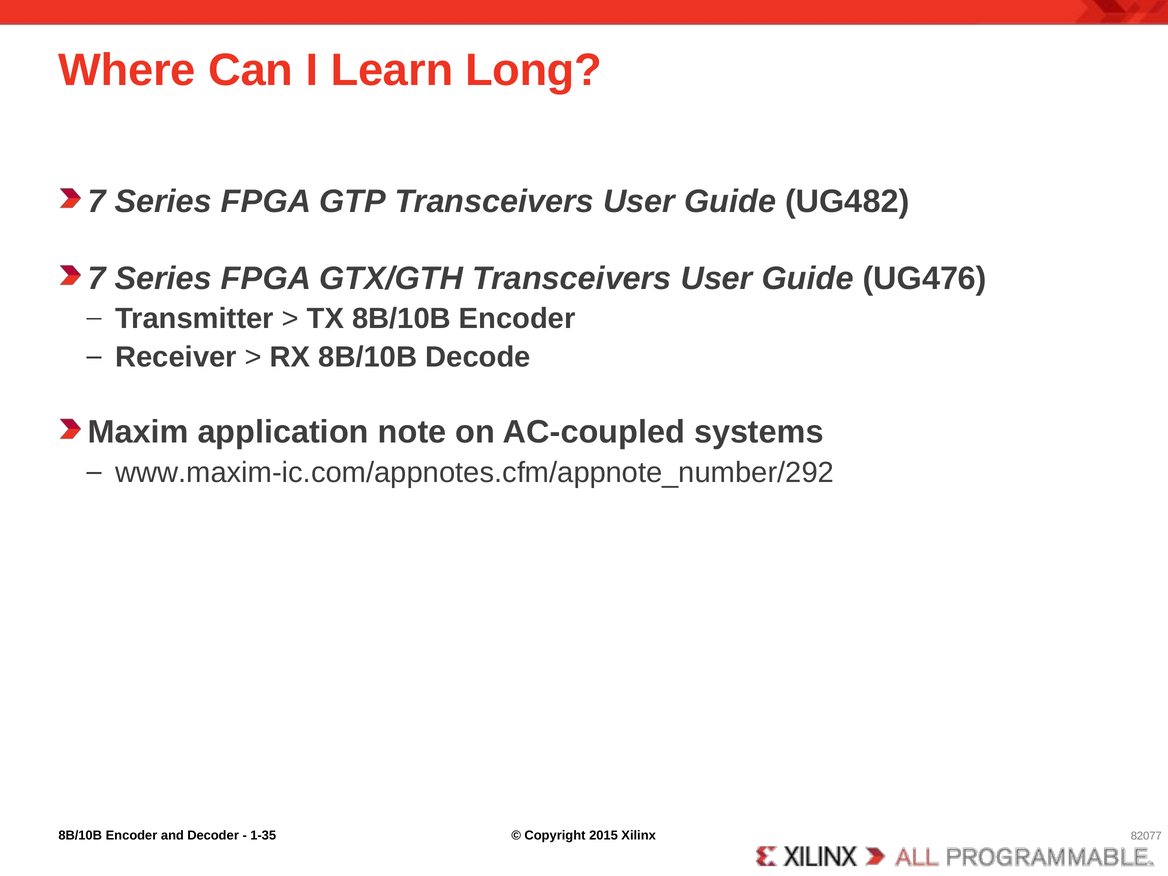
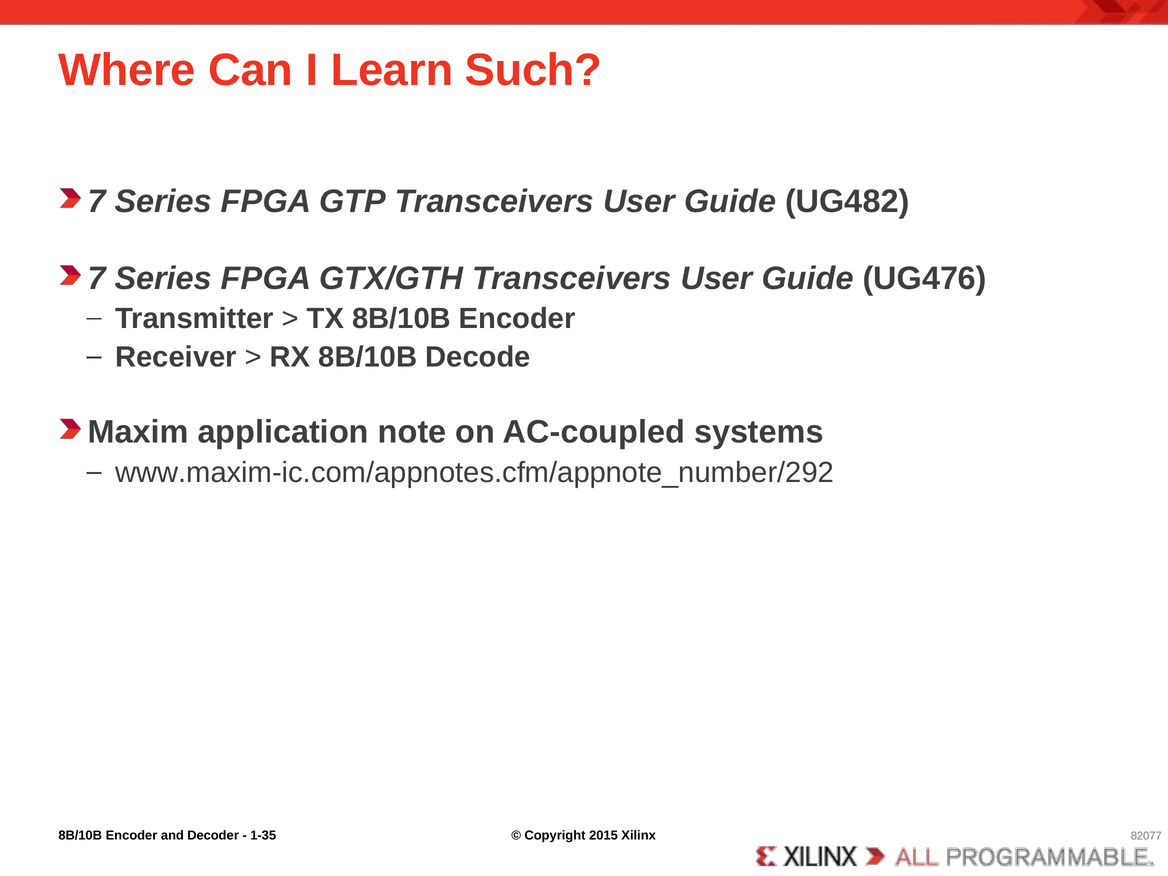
Long: Long -> Such (533, 70)
